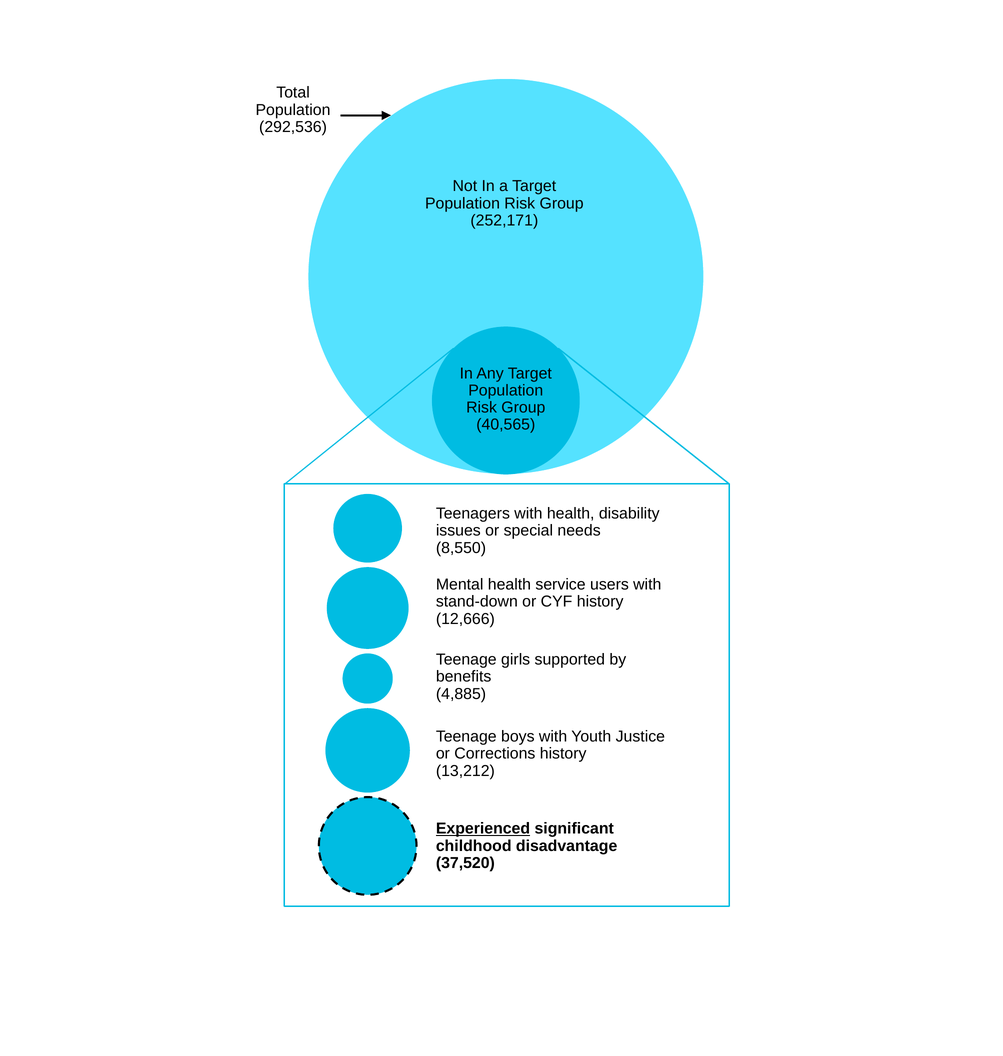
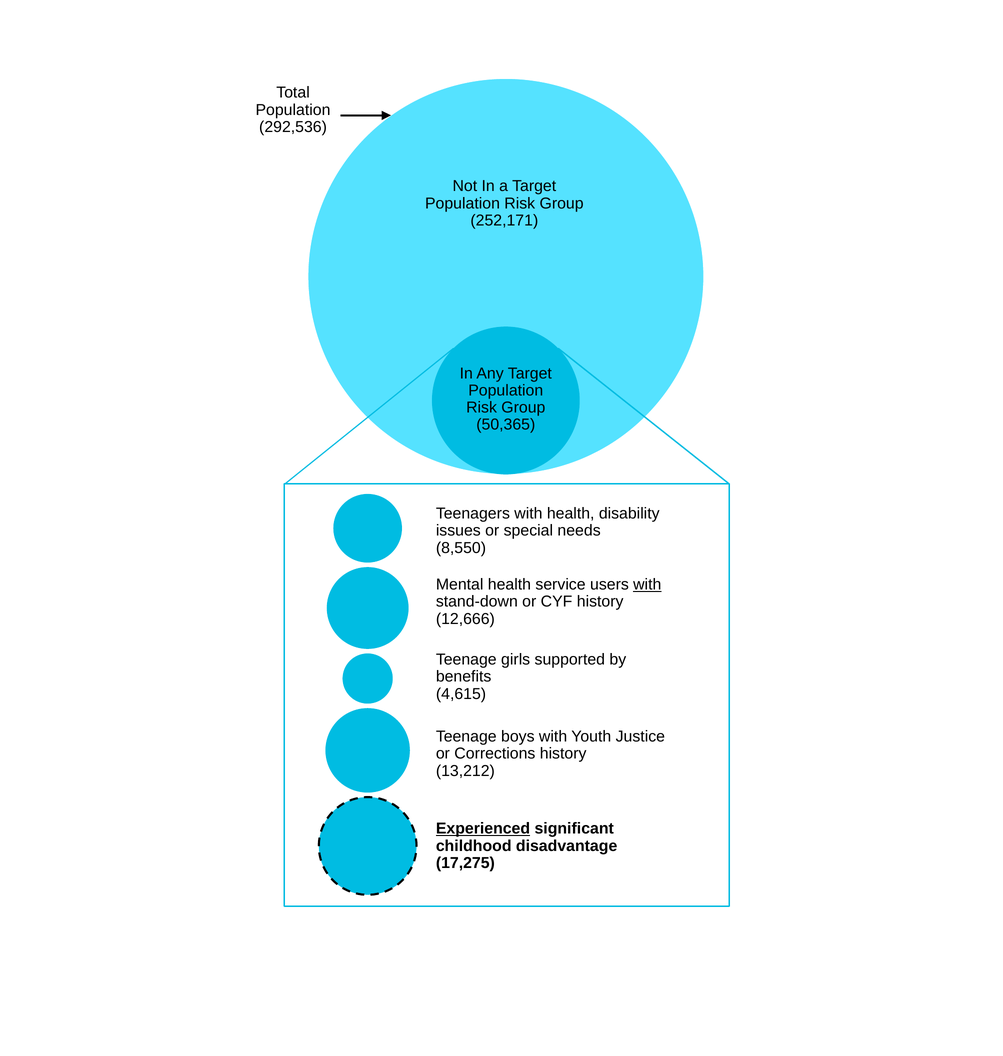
40,565: 40,565 -> 50,365 (506, 425)
with underline: none -> present (647, 585)
4,885: 4,885 -> 4,615 (461, 694)
37,520: 37,520 -> 17,275 (465, 863)
